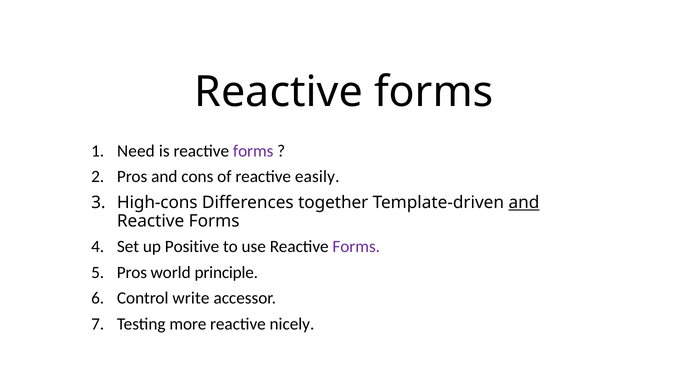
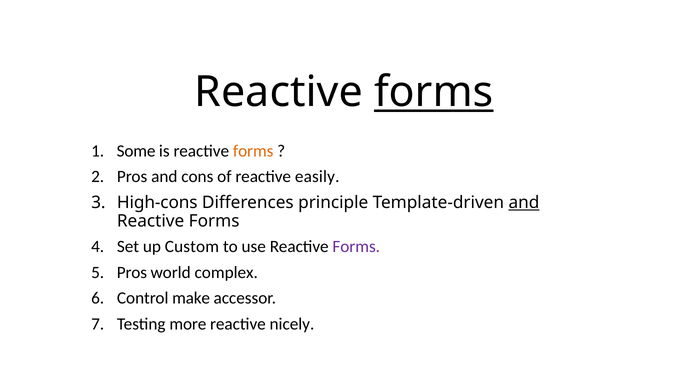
forms underline: none -> present (434, 92)
Need: Need -> Some (136, 151)
forms colour: purple -> orange (253, 151)
together: together -> principle (333, 202)
Positive: Positive -> Custom (192, 247)
principle: principle -> complex (226, 272)
write: write -> make (191, 298)
